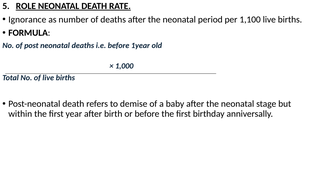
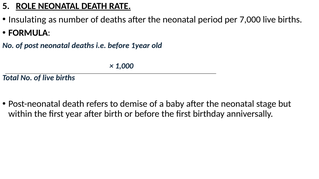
Ignorance: Ignorance -> Insulating (27, 20)
1,100: 1,100 -> 7,000 (250, 20)
